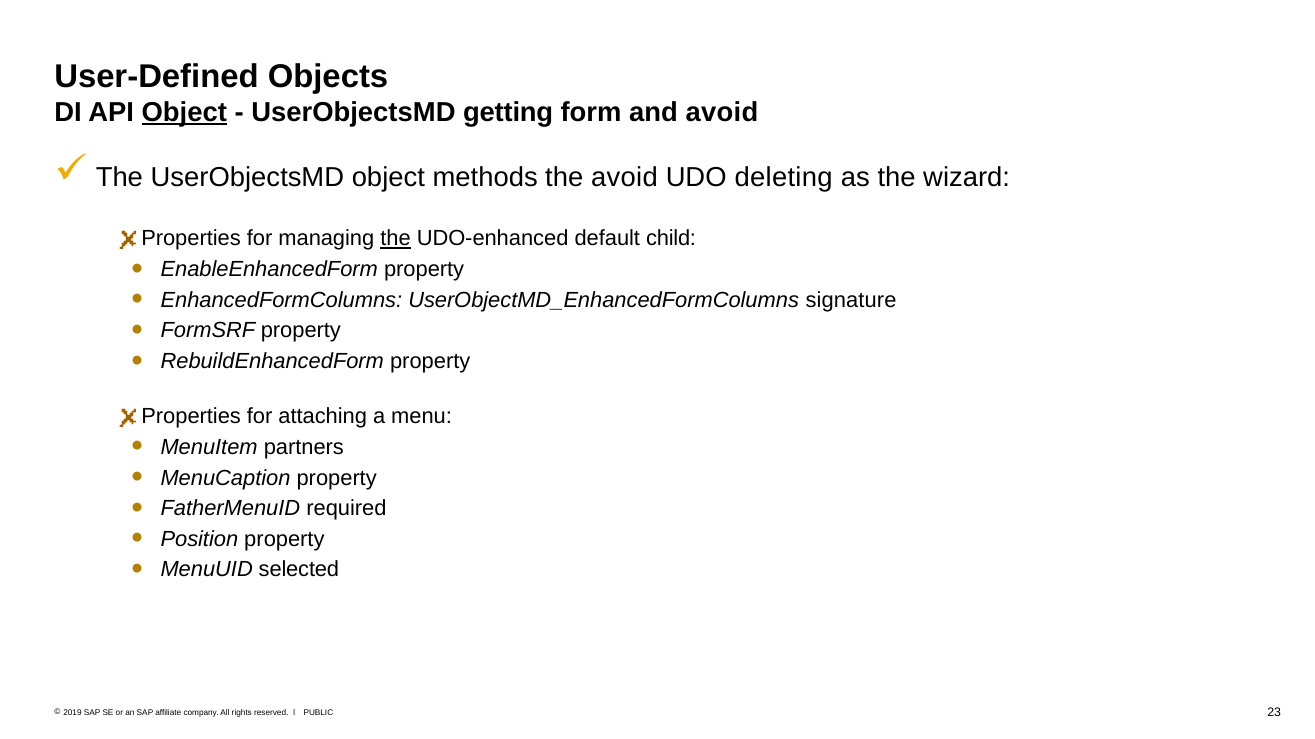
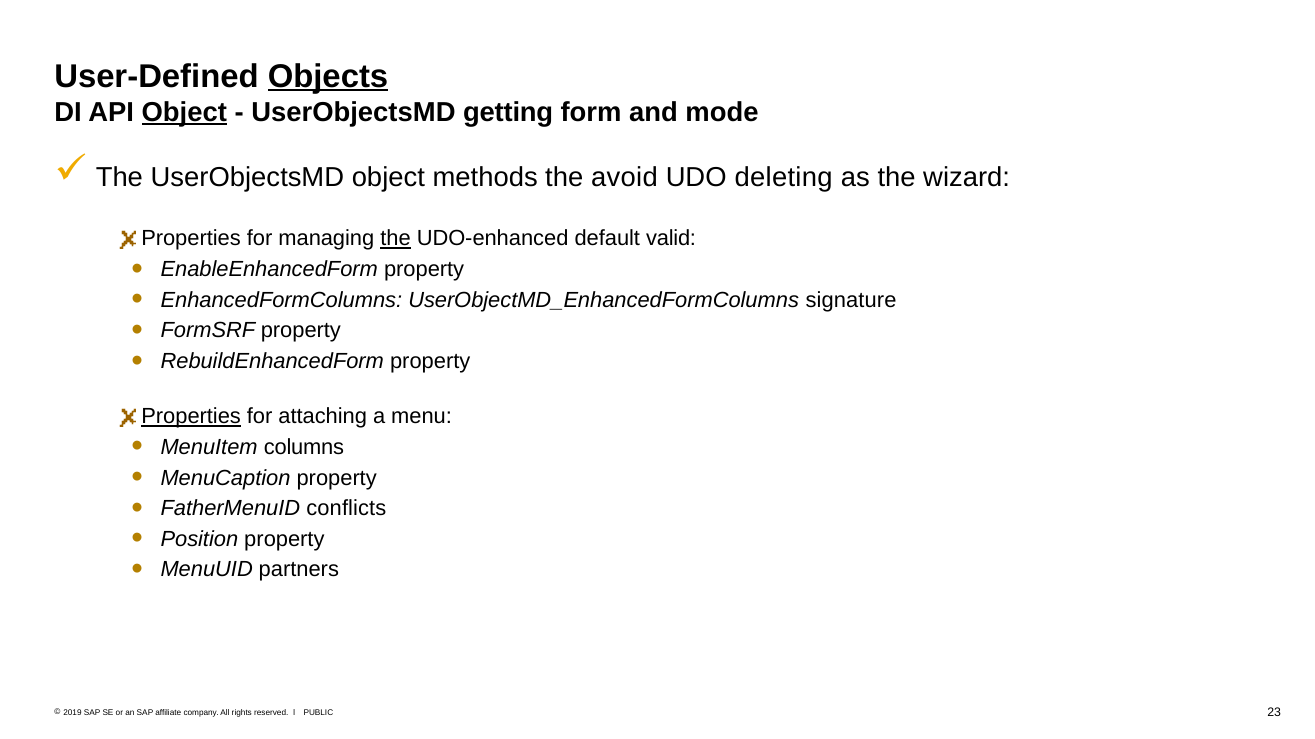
Objects underline: none -> present (328, 76)
and avoid: avoid -> mode (722, 112)
child: child -> valid (671, 239)
Properties underline: none -> present (191, 417)
partners: partners -> columns (304, 447)
required: required -> conflicts (346, 509)
selected: selected -> partners (299, 570)
